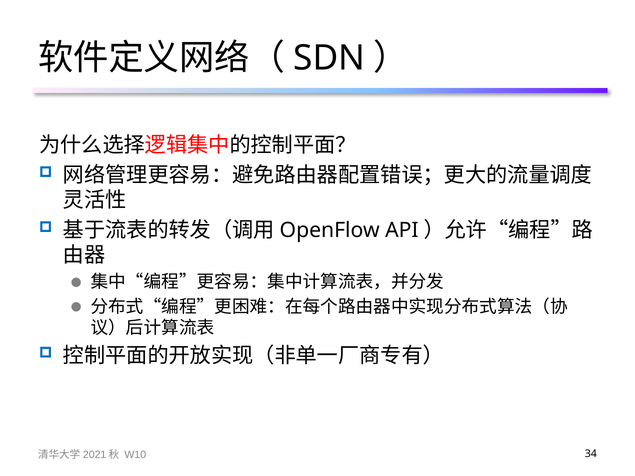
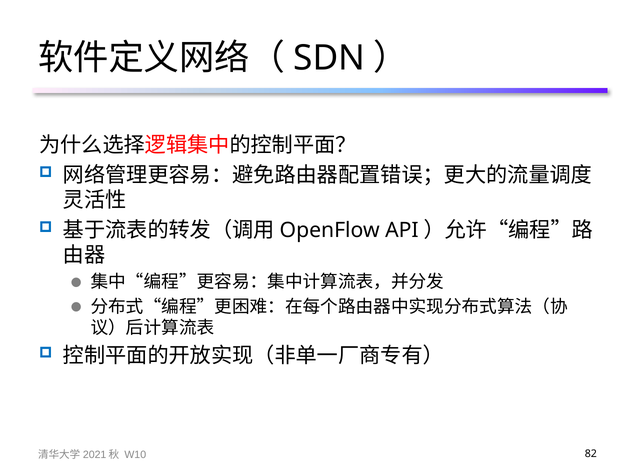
34: 34 -> 82 (591, 454)
